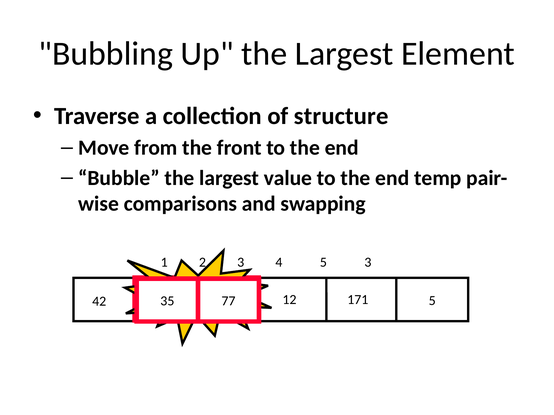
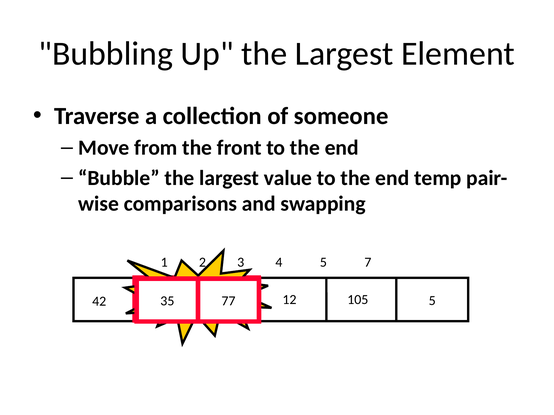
structure: structure -> someone (341, 116)
5 3: 3 -> 7 (368, 262)
171: 171 -> 105 (358, 300)
